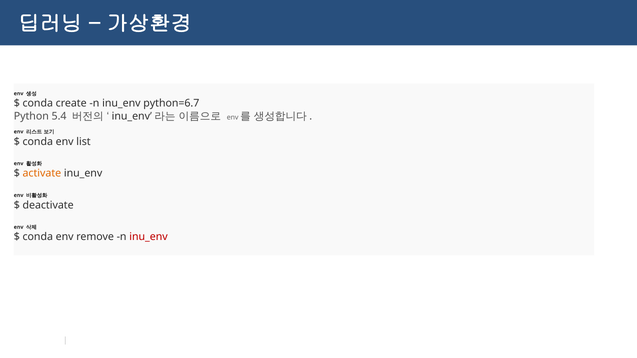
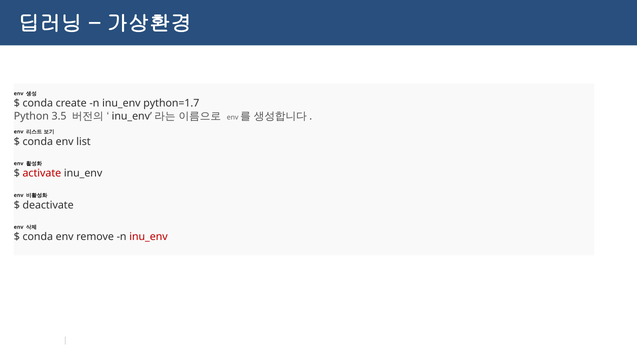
python=6.7: python=6.7 -> python=1.7 (171, 103)
5.4: 5.4 -> 3.5 (59, 116)
activate colour: orange -> red (42, 173)
